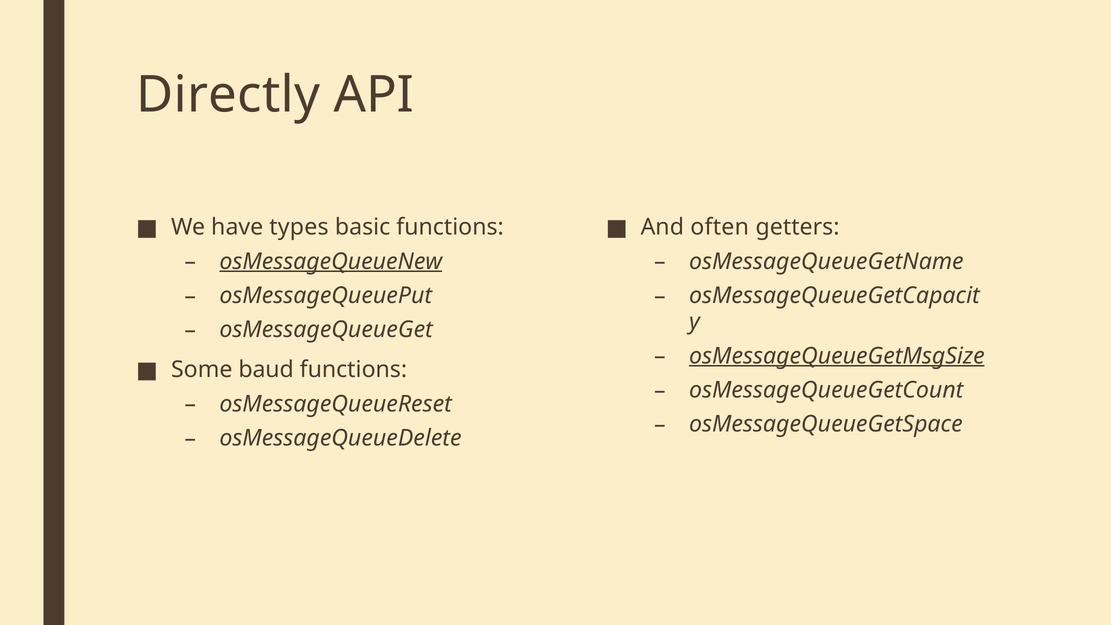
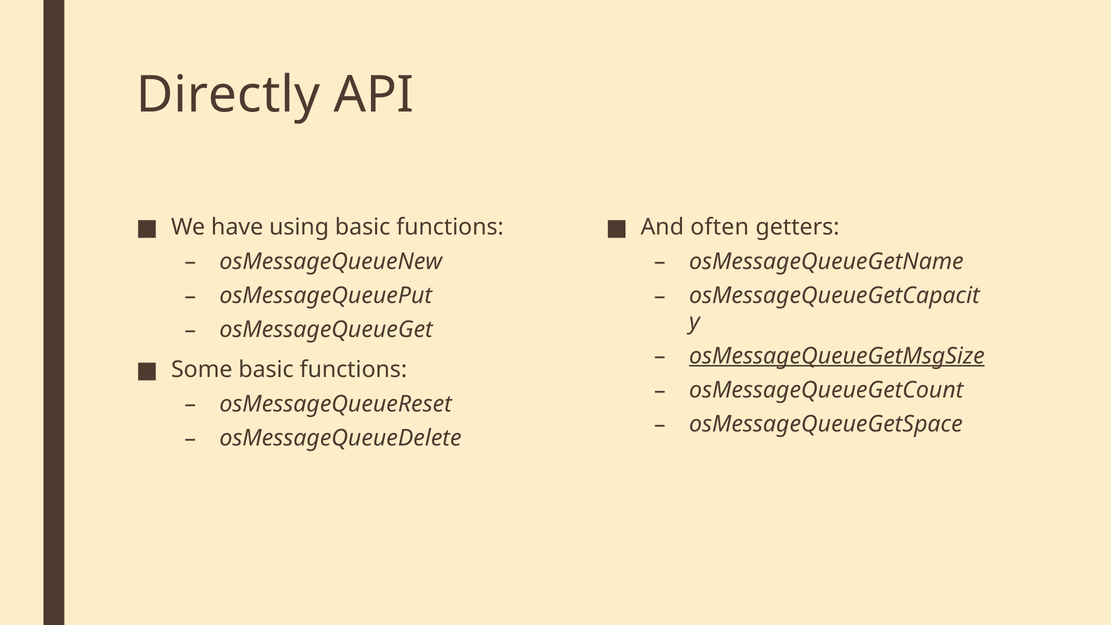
types: types -> using (299, 227)
osMessageQueueNew underline: present -> none (331, 261)
Some baud: baud -> basic (266, 370)
